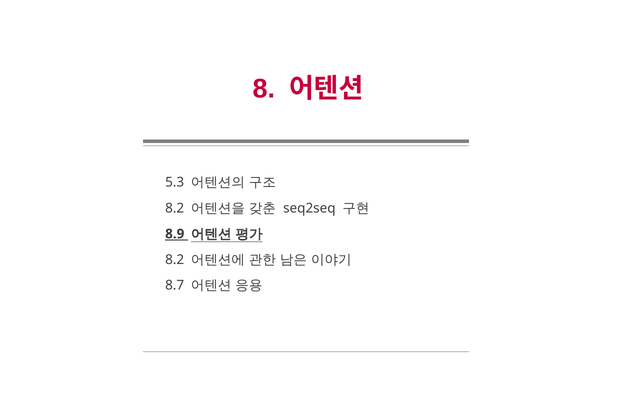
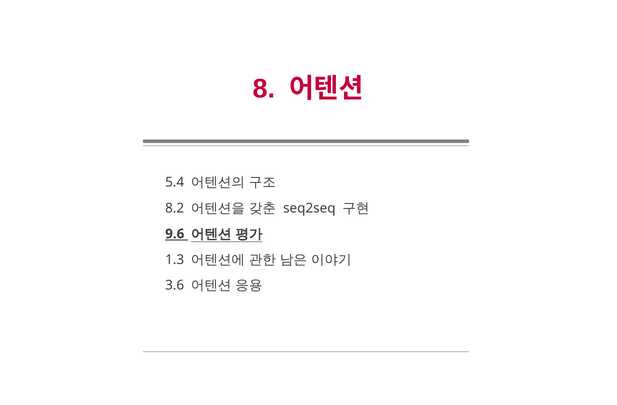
5.3: 5.3 -> 5.4 (175, 182)
8.9: 8.9 -> 9.6 (175, 234)
8.2: 8.2 -> 1.3 (175, 260)
8.7: 8.7 -> 3.6 (175, 286)
